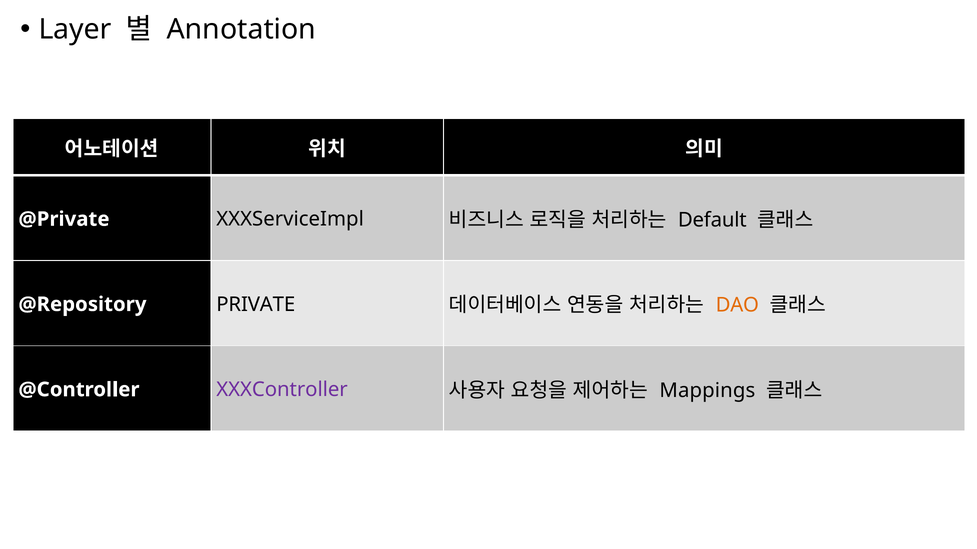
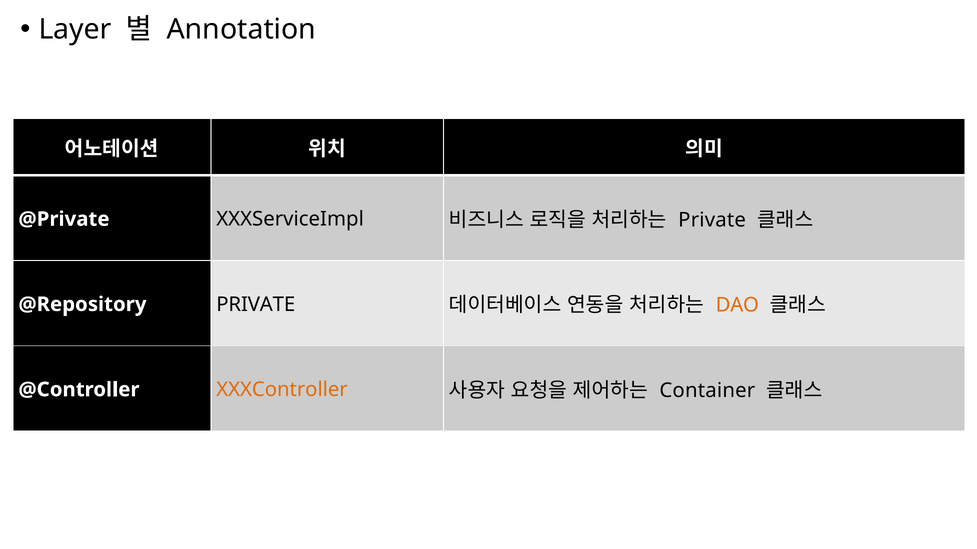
Default: Default -> Private (712, 220)
XXXController colour: purple -> orange (282, 390)
Mappings: Mappings -> Container (707, 391)
